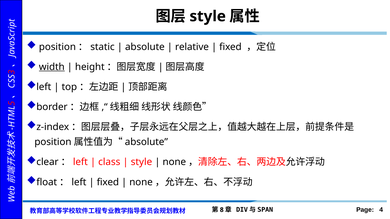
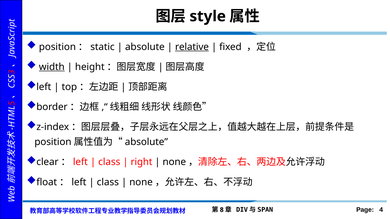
relative underline: none -> present (192, 47)
style: style -> right (142, 162)
fixed: fixed -> class (108, 182)
